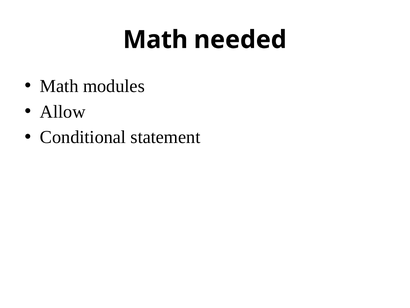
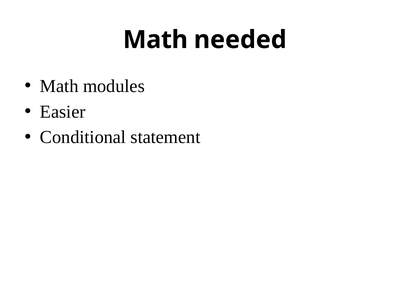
Allow: Allow -> Easier (63, 112)
